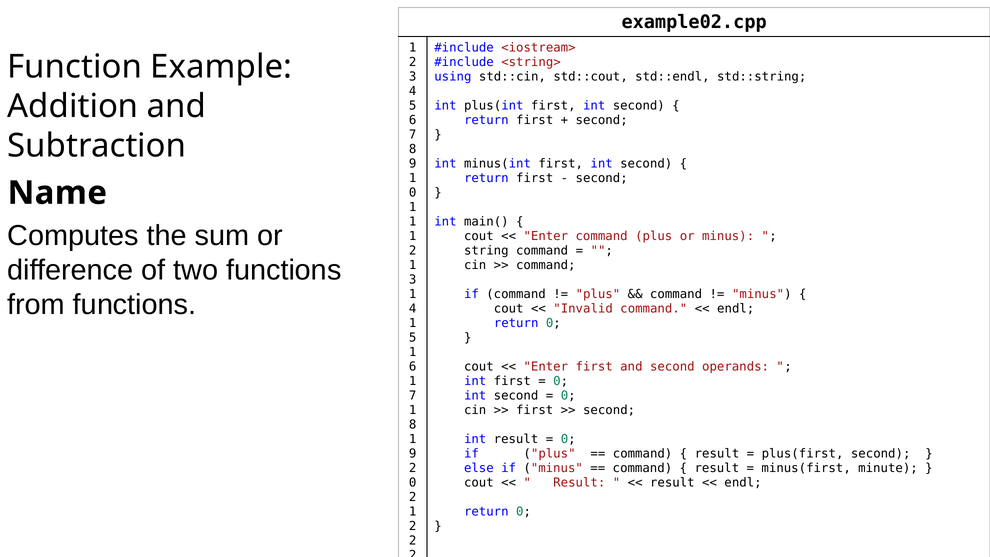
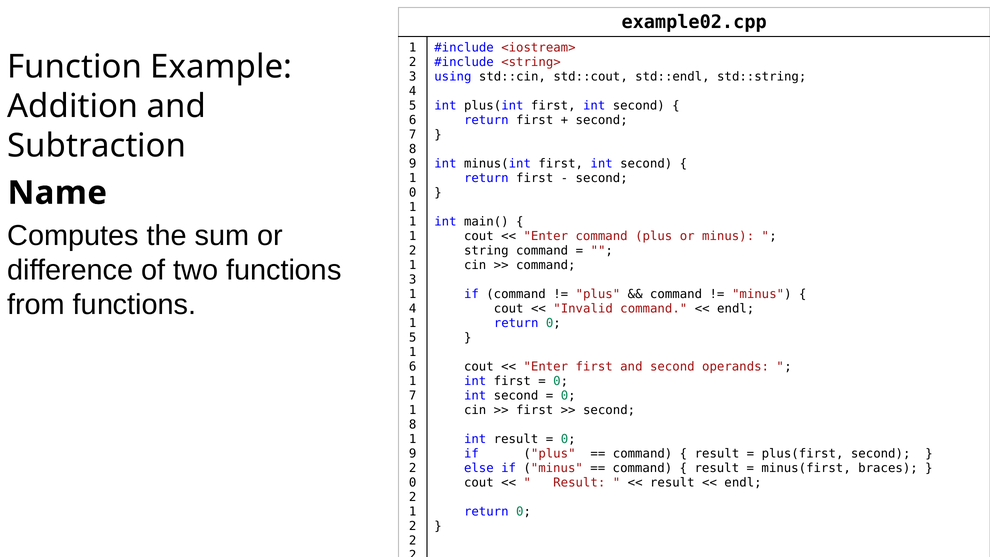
minute: minute -> braces (888, 468)
